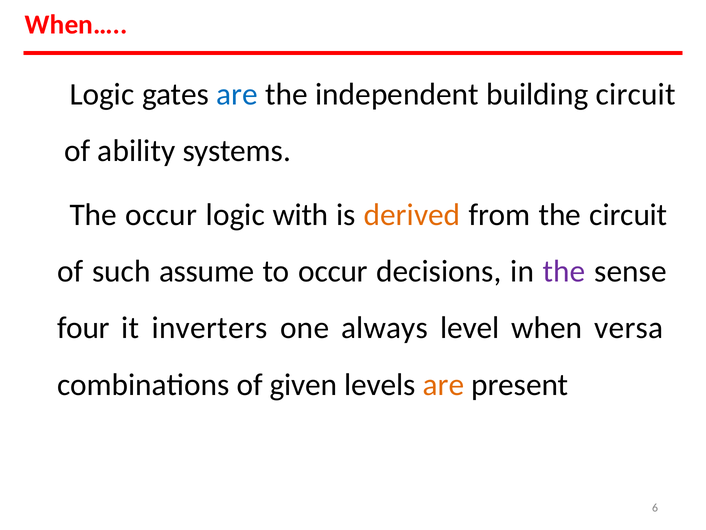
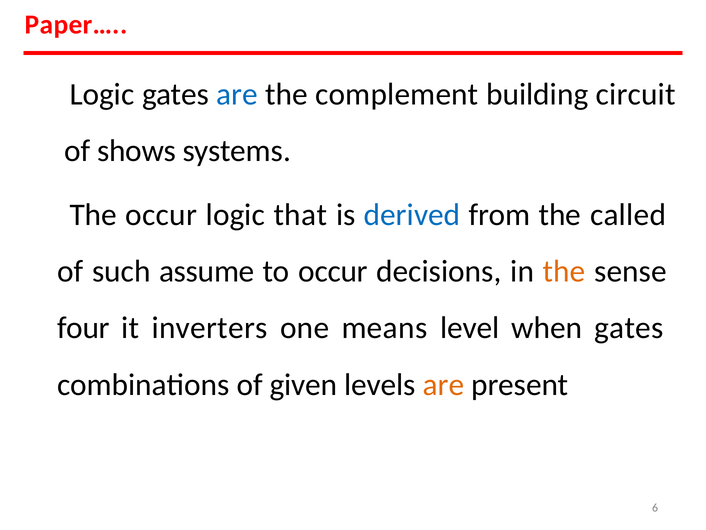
When…: When… -> Paper… (76, 25)
independent: independent -> complement (397, 94)
ability: ability -> shows (137, 151)
with: with -> that (300, 215)
derived colour: orange -> blue (412, 215)
the circuit: circuit -> called (628, 215)
the colour: purple -> orange (564, 271)
always: always -> means (384, 328)
when versa: versa -> gates (629, 328)
